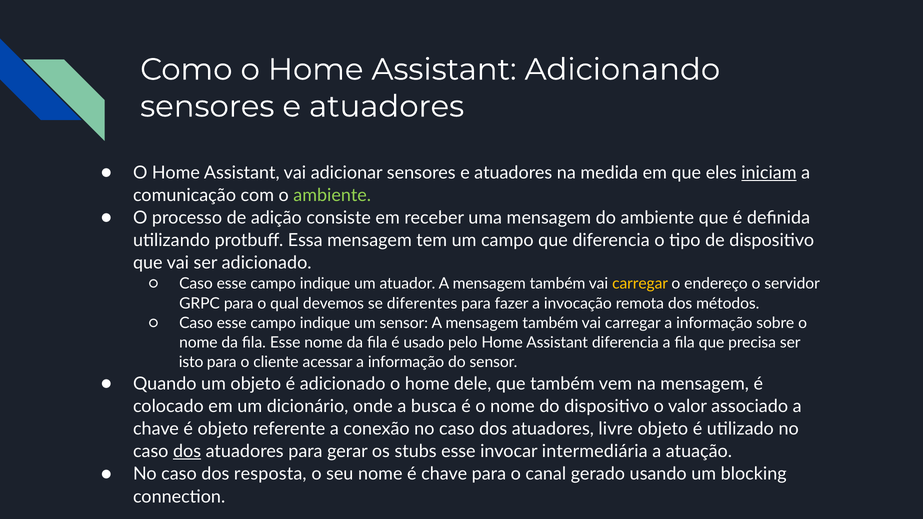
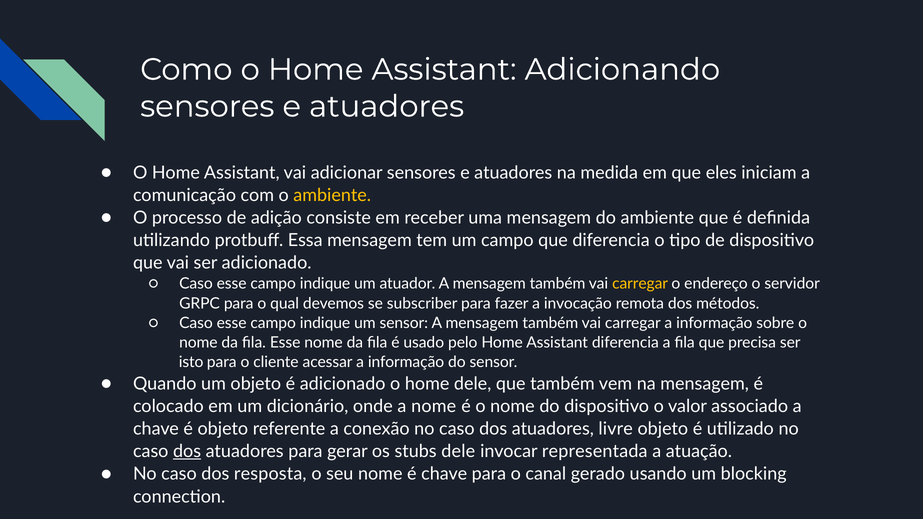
iniciam underline: present -> none (769, 173)
ambiente colour: light green -> yellow (332, 195)
diferentes: diferentes -> subscriber (422, 304)
a busca: busca -> nome (434, 406)
stubs esse: esse -> dele (458, 452)
intermediária: intermediária -> representada (595, 452)
